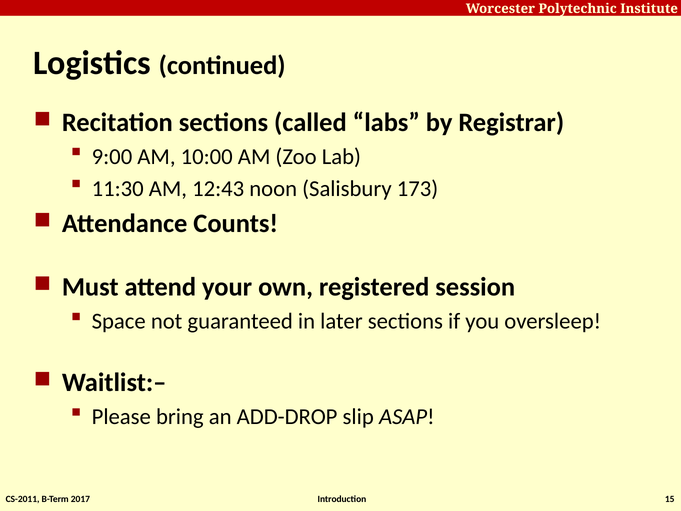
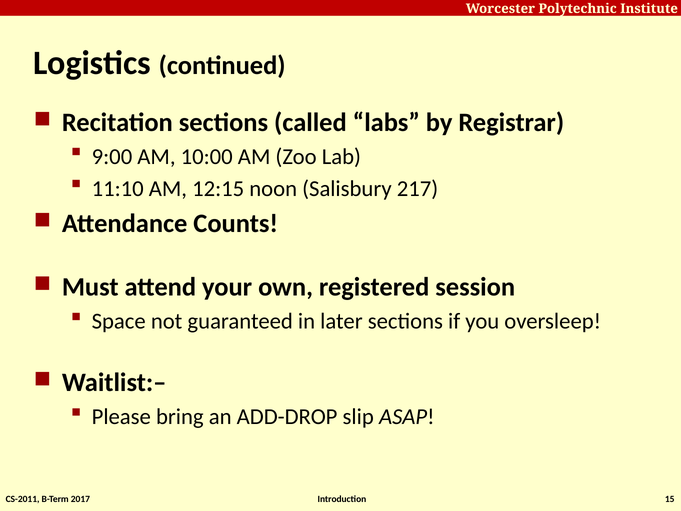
11:30: 11:30 -> 11:10 (118, 188)
12:43: 12:43 -> 12:15 (218, 188)
173: 173 -> 217 (418, 188)
